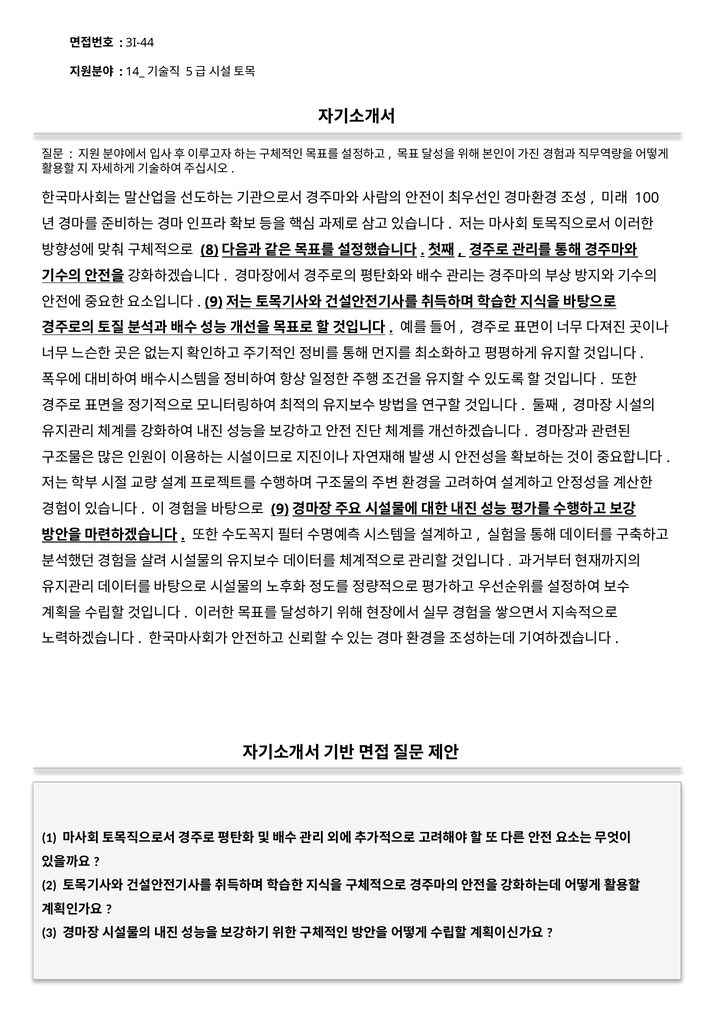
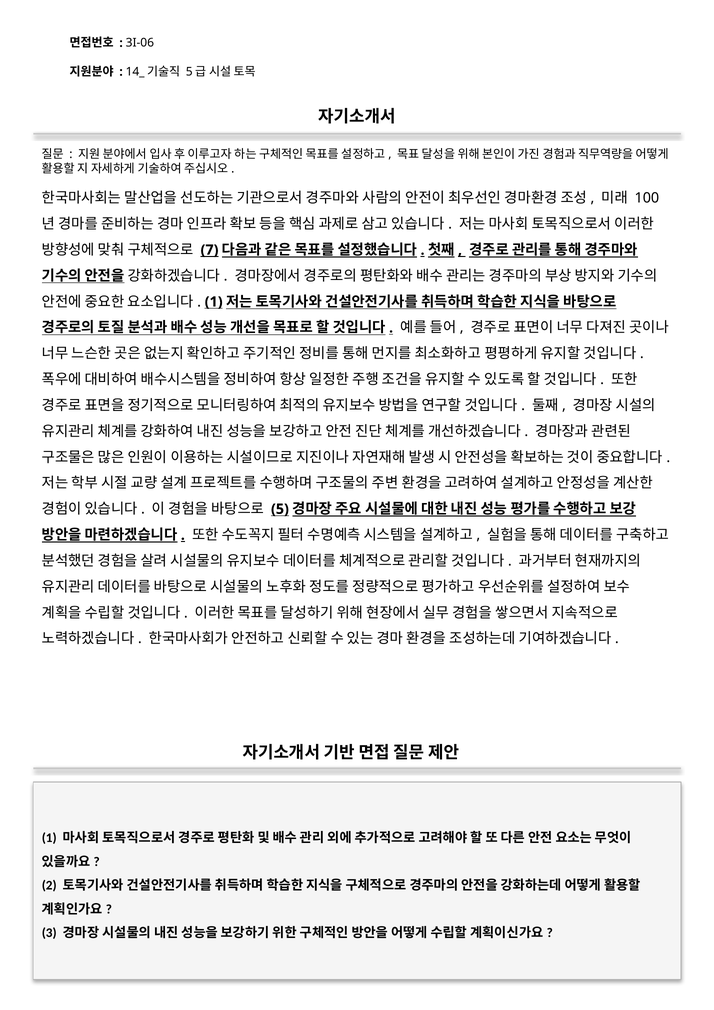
3I-44: 3I-44 -> 3I-06 (140, 43)
8: 8 -> 7 (210, 250)
9: 9 -> 1 (214, 302)
9: 9 -> 5 (280, 509)
